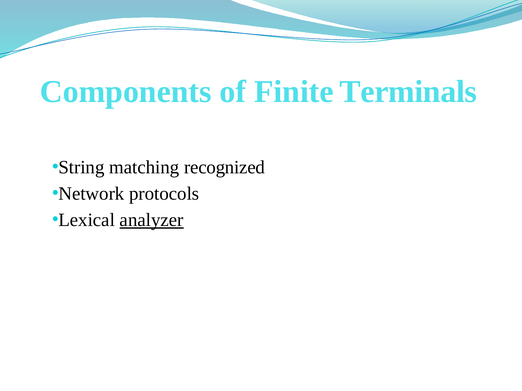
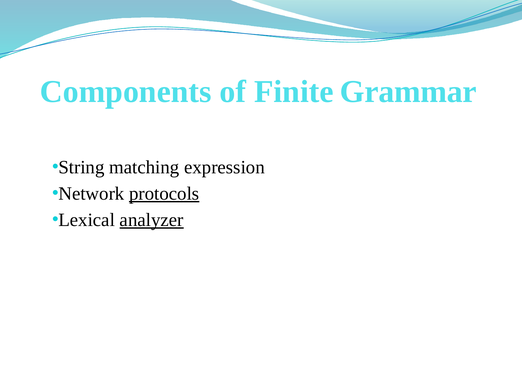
Terminals: Terminals -> Grammar (408, 92)
recognized: recognized -> expression (224, 167)
protocols underline: none -> present (164, 194)
